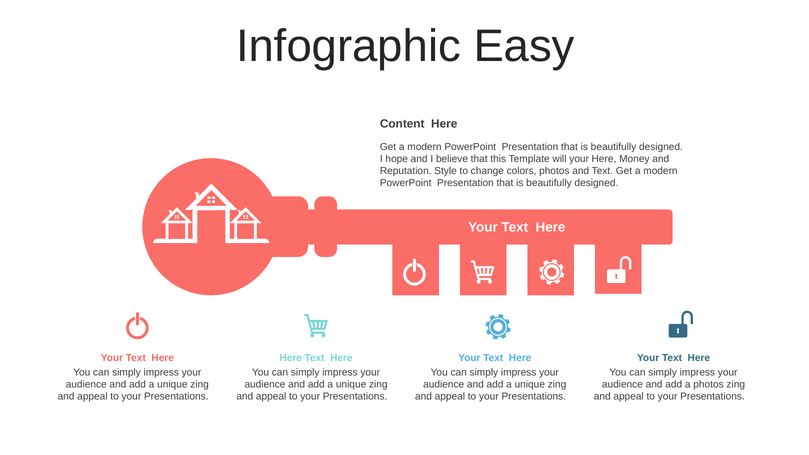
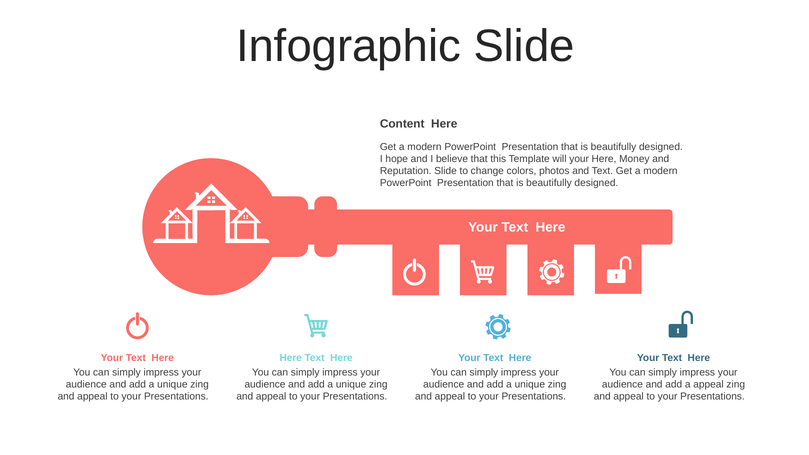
Infographic Easy: Easy -> Slide (524, 46)
Reputation Style: Style -> Slide (446, 171)
a photos: photos -> appeal (709, 384)
